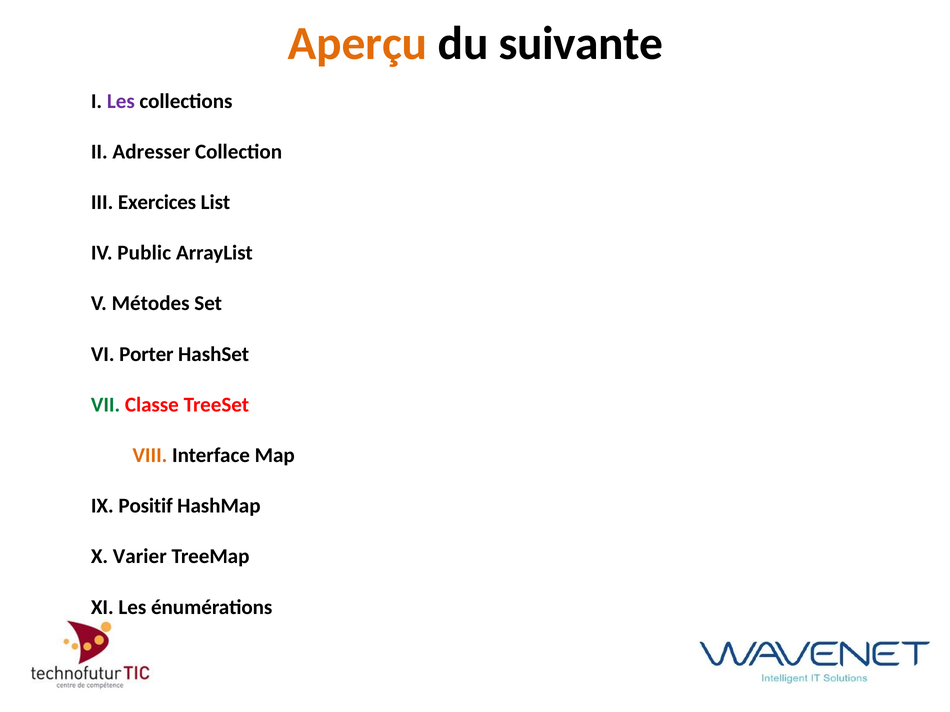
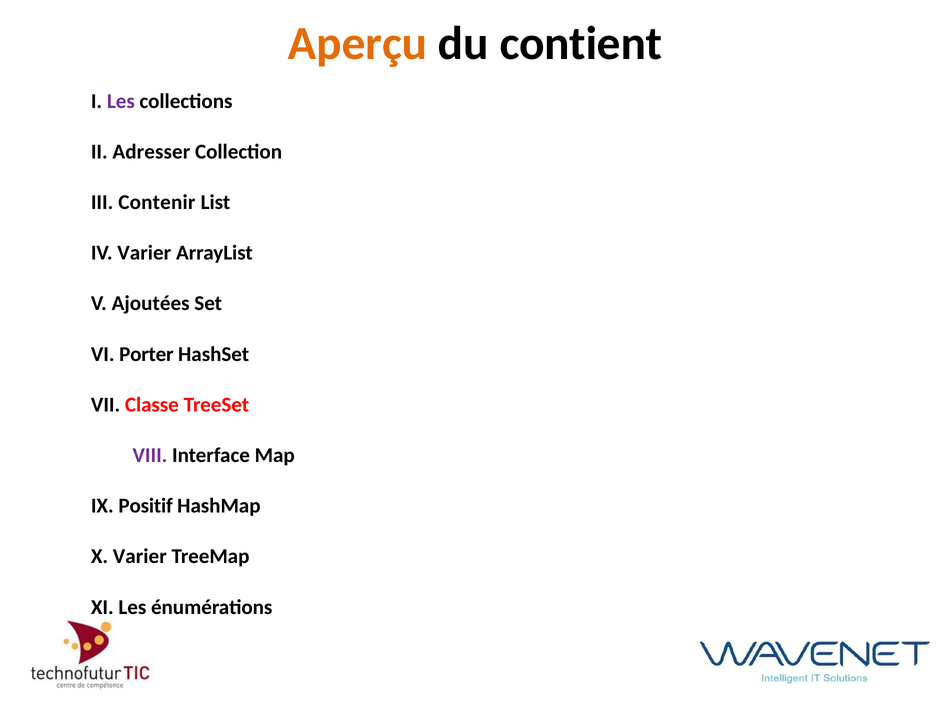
suivante: suivante -> contient (581, 44)
Exercices: Exercices -> Contenir (157, 202)
IV Public: Public -> Varier (144, 253)
Métodes: Métodes -> Ajoutées (151, 304)
VII colour: green -> black (106, 405)
VIII colour: orange -> purple (150, 456)
